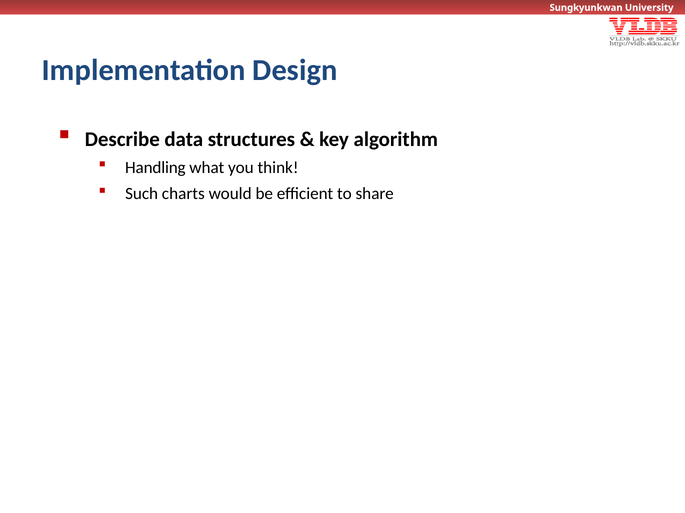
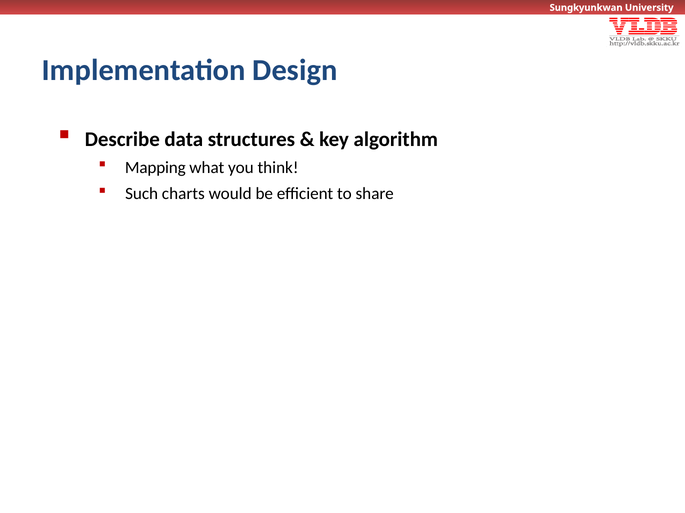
Handling: Handling -> Mapping (155, 168)
